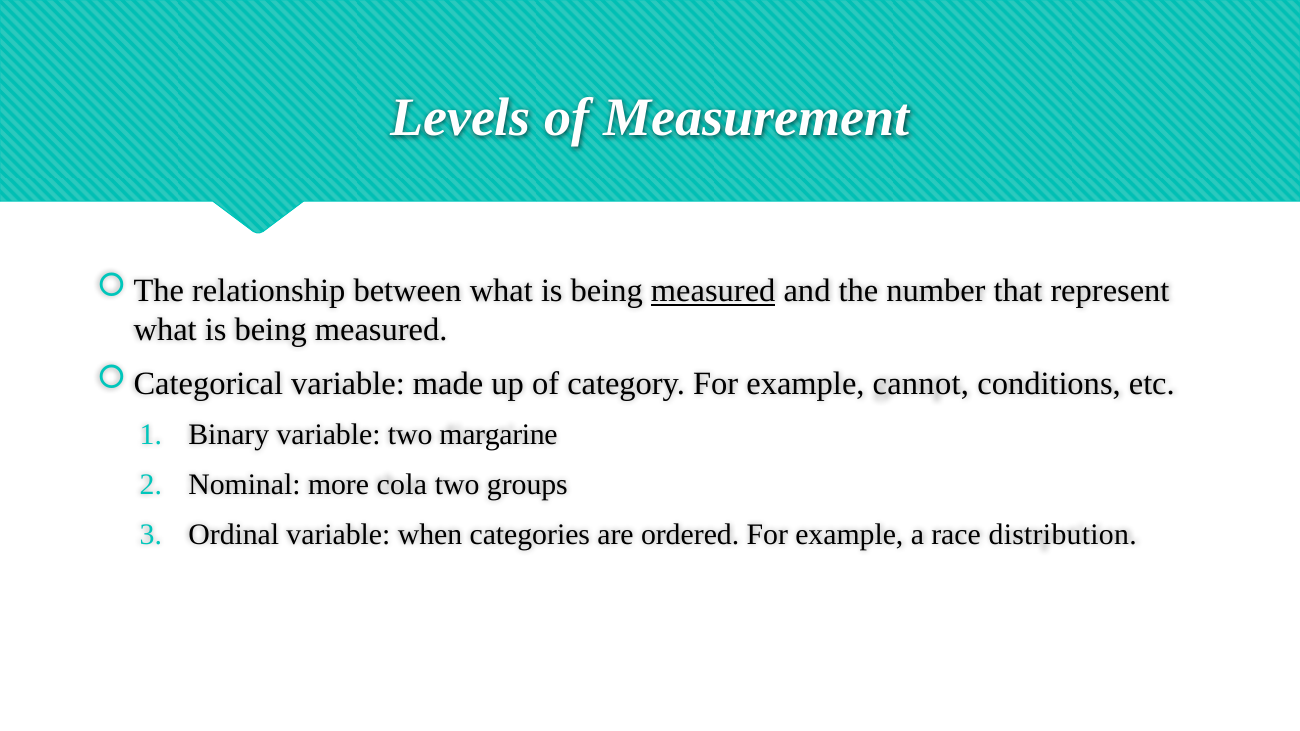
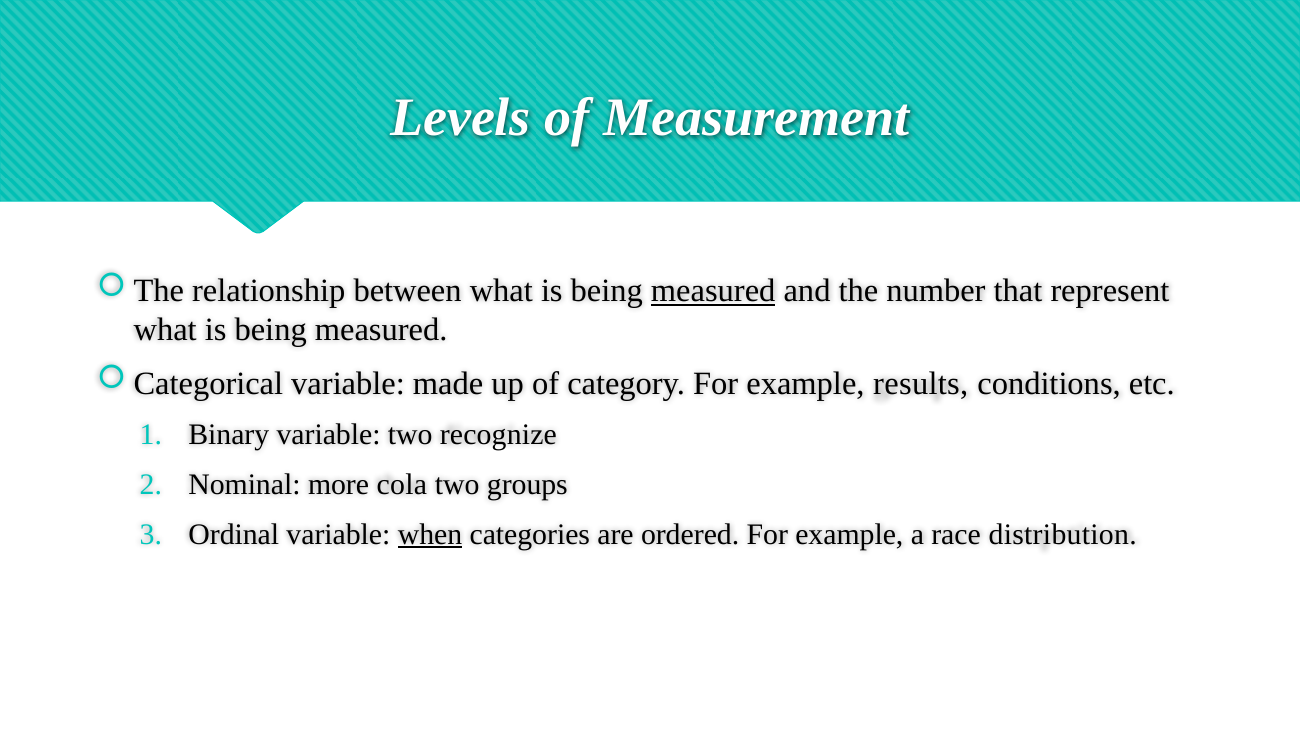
cannot: cannot -> results (921, 384)
margarine: margarine -> recognize (498, 435)
when underline: none -> present (430, 534)
